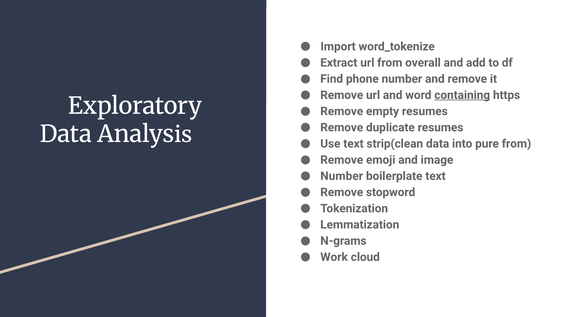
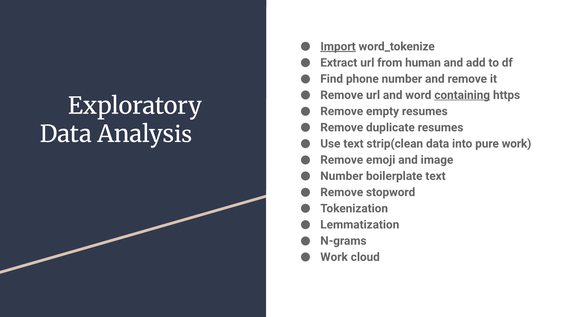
Import underline: none -> present (338, 47)
overall: overall -> human (423, 63)
pure from: from -> work (517, 144)
